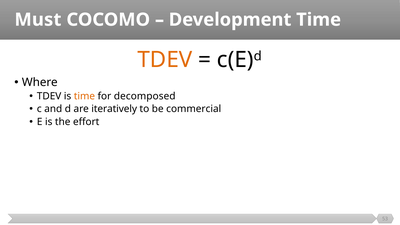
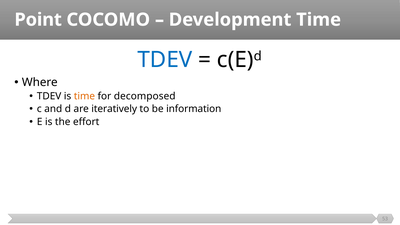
Must: Must -> Point (38, 20)
TDEV colour: orange -> blue (165, 60)
commercial: commercial -> information (194, 109)
